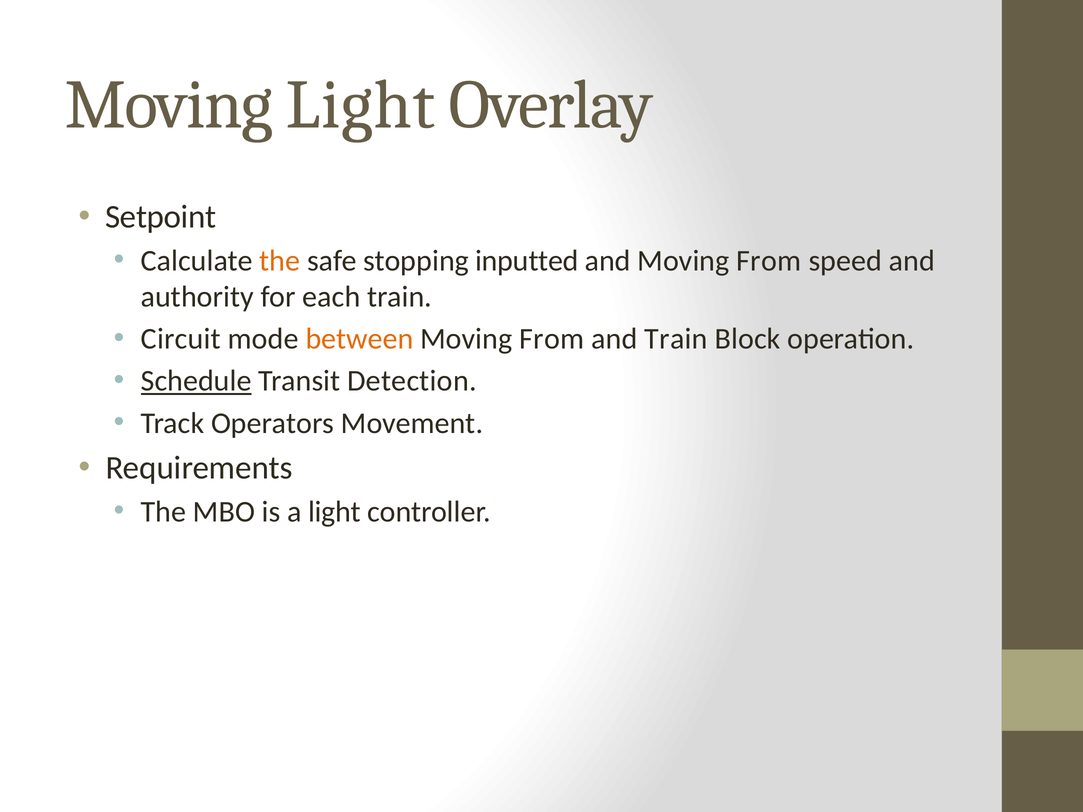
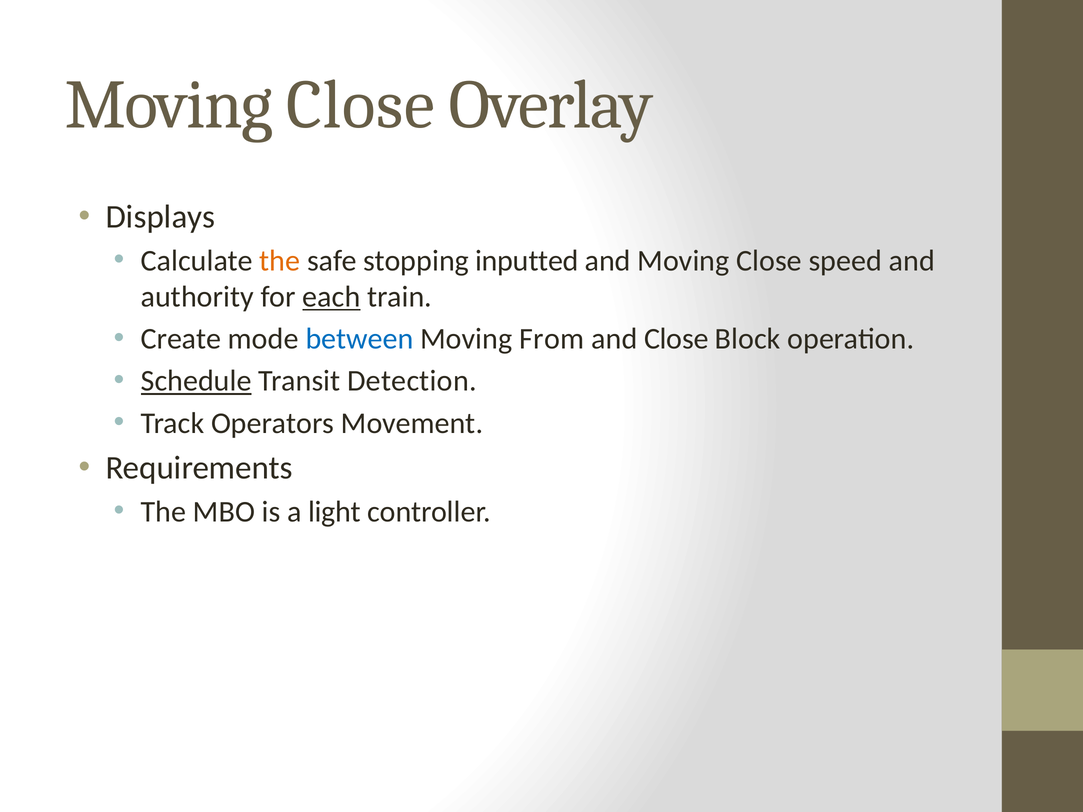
Light: Light -> Close (361, 105)
Setpoint: Setpoint -> Displays (161, 217)
and Moving From: From -> Close (769, 261)
each underline: none -> present (331, 297)
Circuit: Circuit -> Create (181, 339)
between colour: orange -> blue (359, 339)
and Train: Train -> Close (676, 339)
